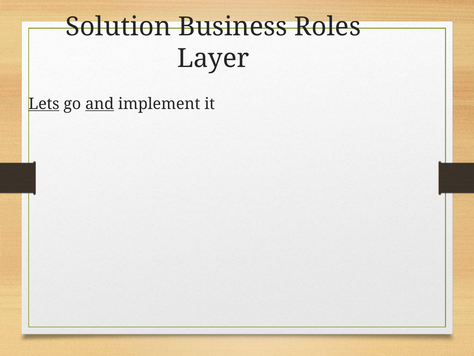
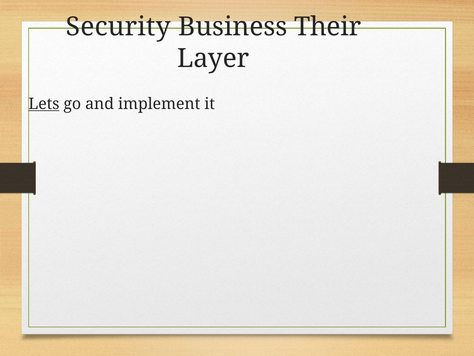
Solution: Solution -> Security (118, 27)
Roles: Roles -> Their (328, 27)
and underline: present -> none (100, 104)
